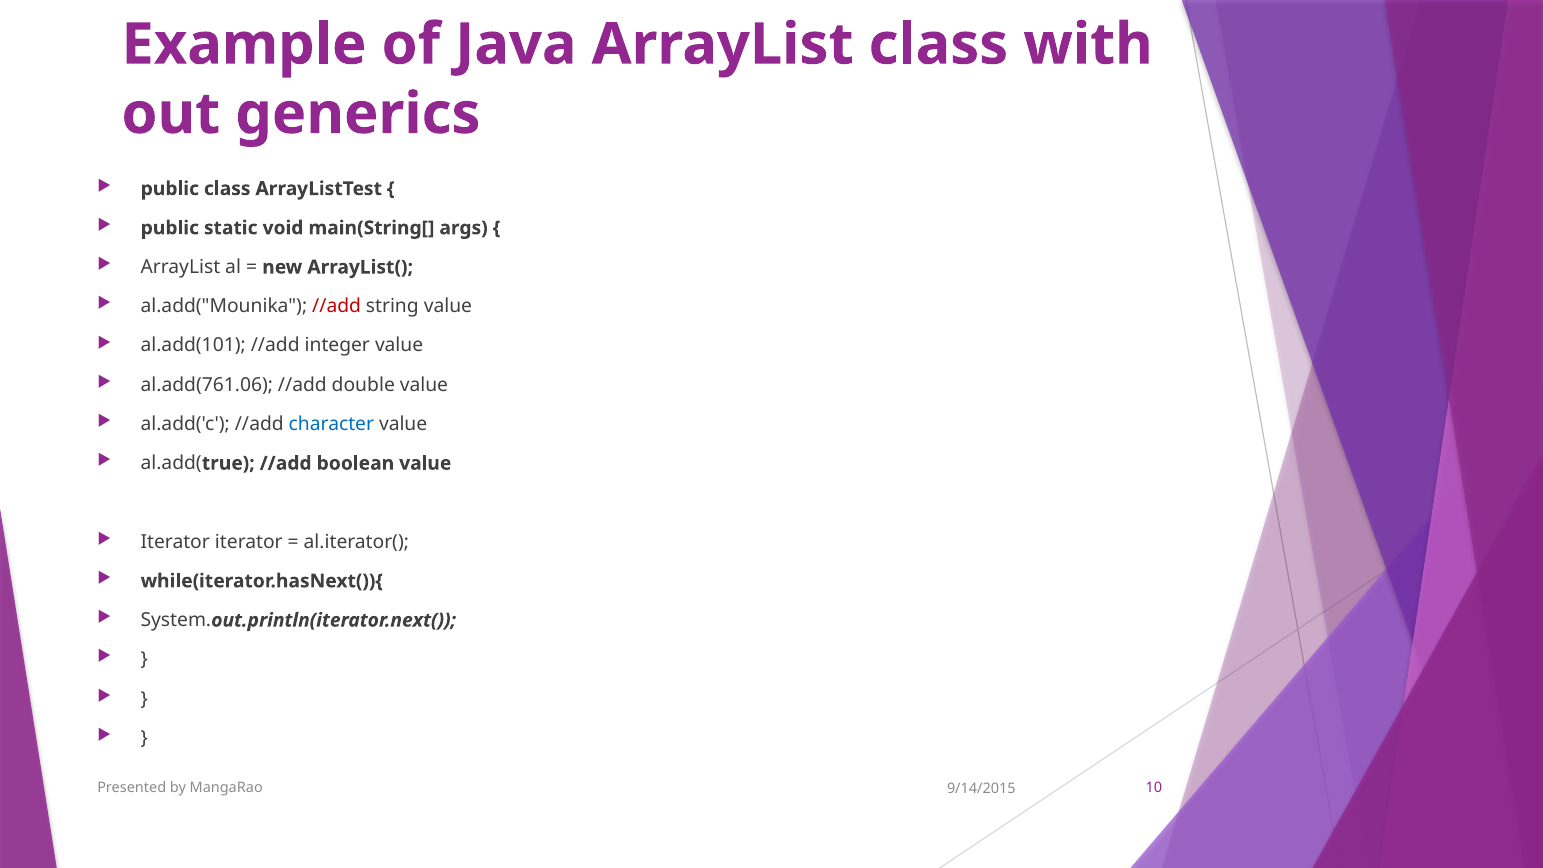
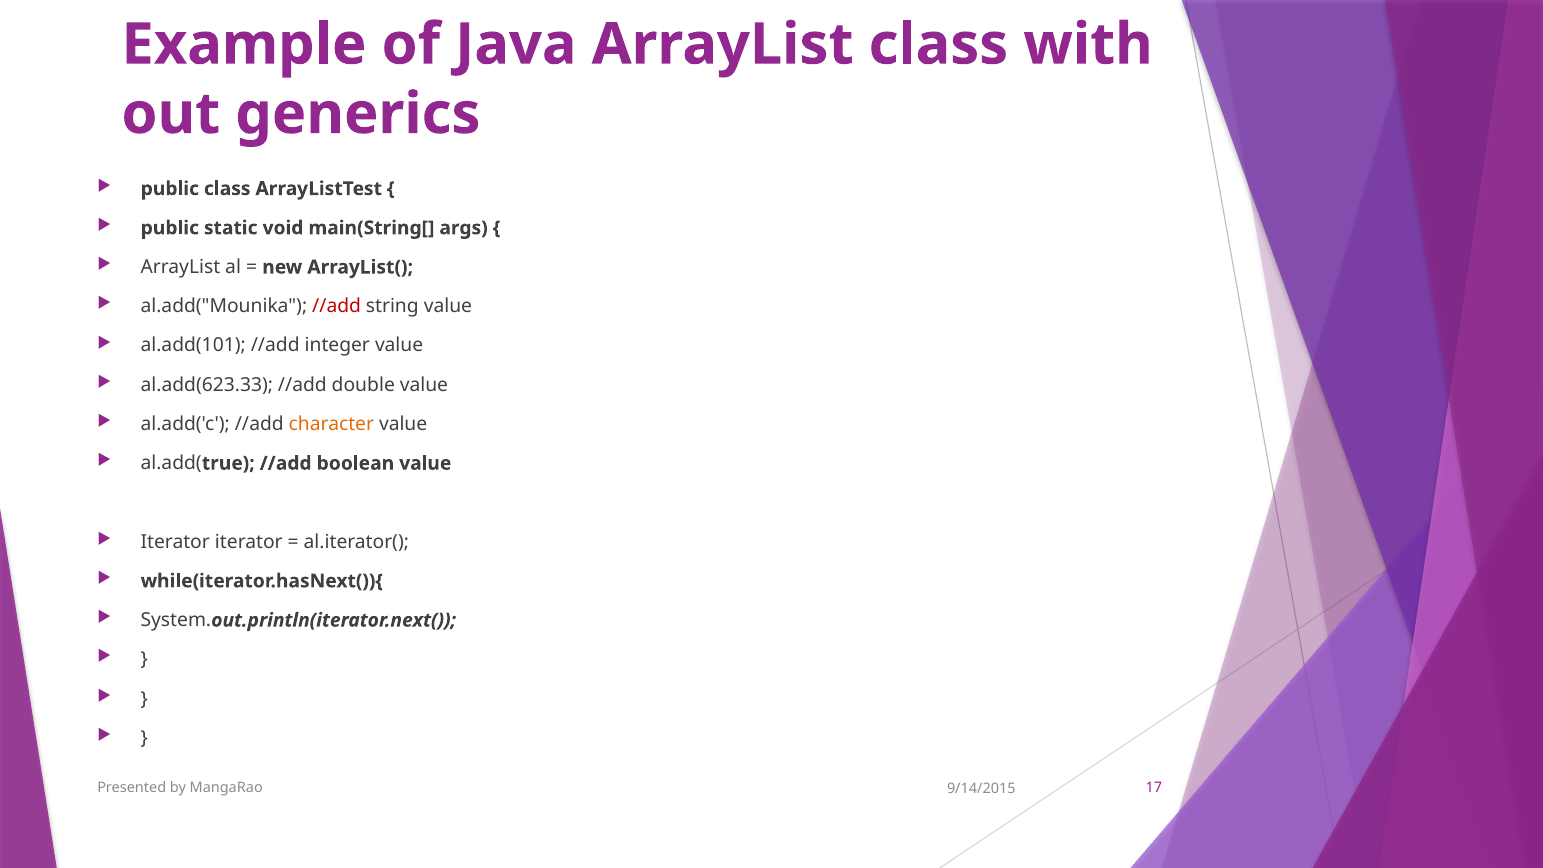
al.add(761.06: al.add(761.06 -> al.add(623.33 (207, 385)
character colour: blue -> orange (331, 424)
10: 10 -> 17 (1154, 788)
